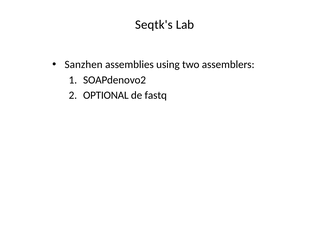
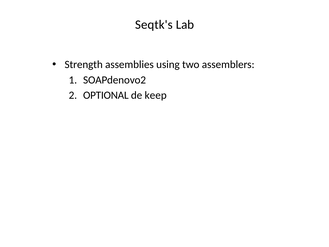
Sanzhen: Sanzhen -> Strength (84, 64)
fastq: fastq -> keep (156, 95)
